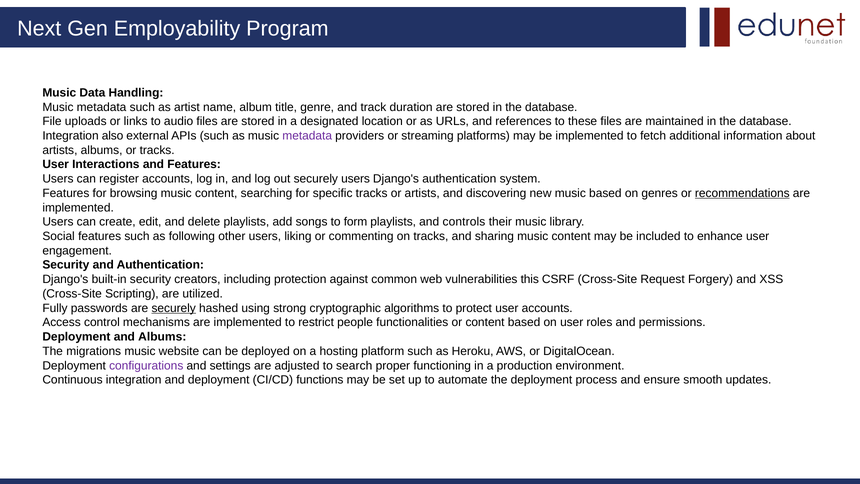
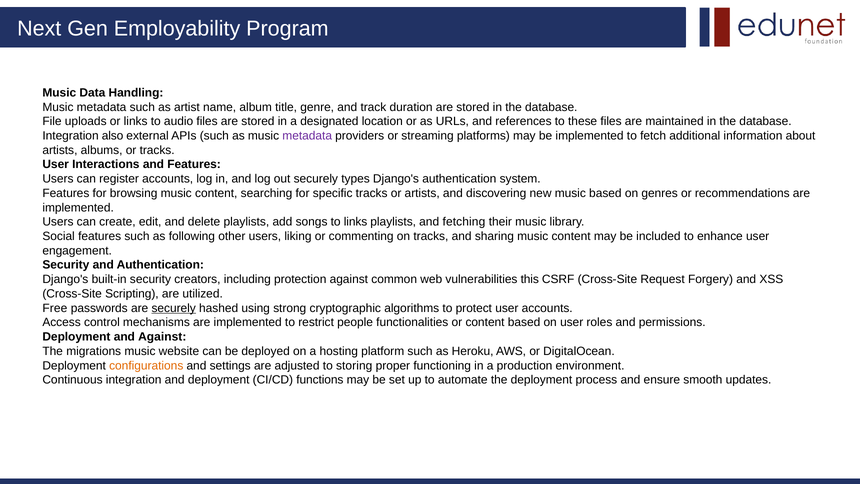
securely users: users -> types (356, 179)
recommendations underline: present -> none (742, 193)
to form: form -> links (356, 222)
controls: controls -> fetching (464, 222)
Fully: Fully -> Free (55, 308)
and Albums: Albums -> Against (162, 337)
configurations colour: purple -> orange (146, 365)
search: search -> storing (354, 365)
